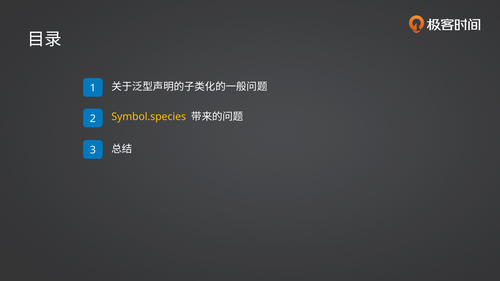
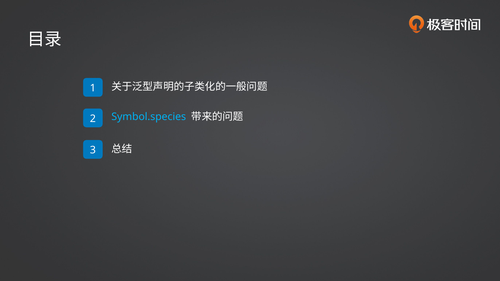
Symbol.species colour: yellow -> light blue (149, 117)
